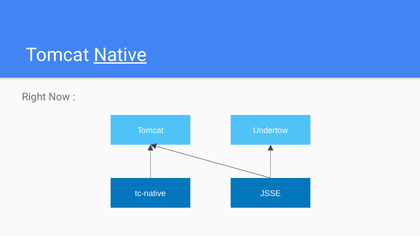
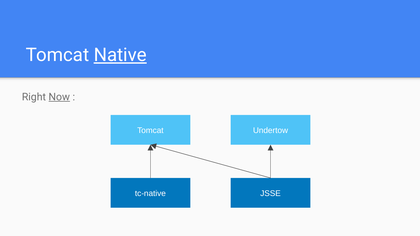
Now underline: none -> present (59, 97)
